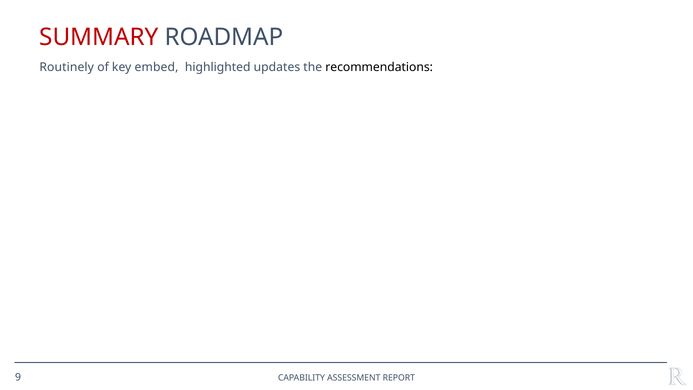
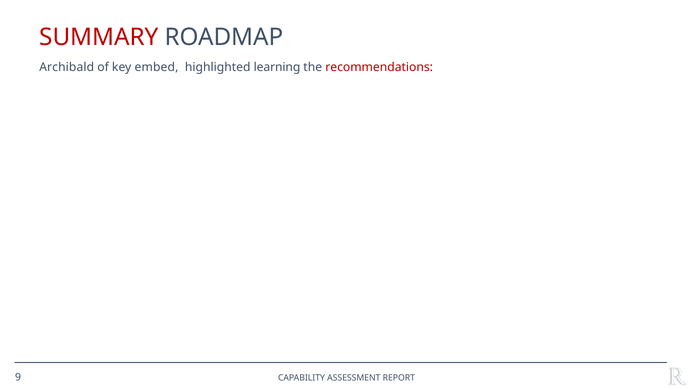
Routinely: Routinely -> Archibald (67, 67)
updates: updates -> learning (277, 67)
recommendations colour: black -> red (379, 67)
